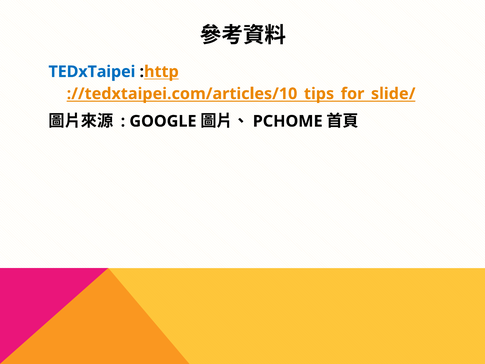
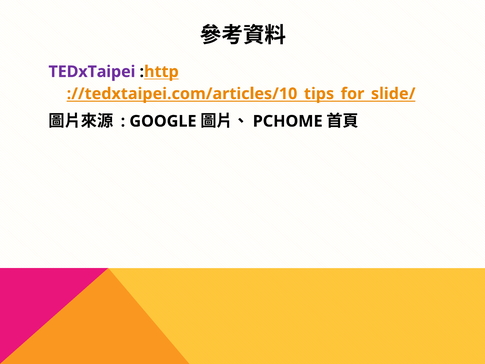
TEDxTaipei colour: blue -> purple (92, 72)
